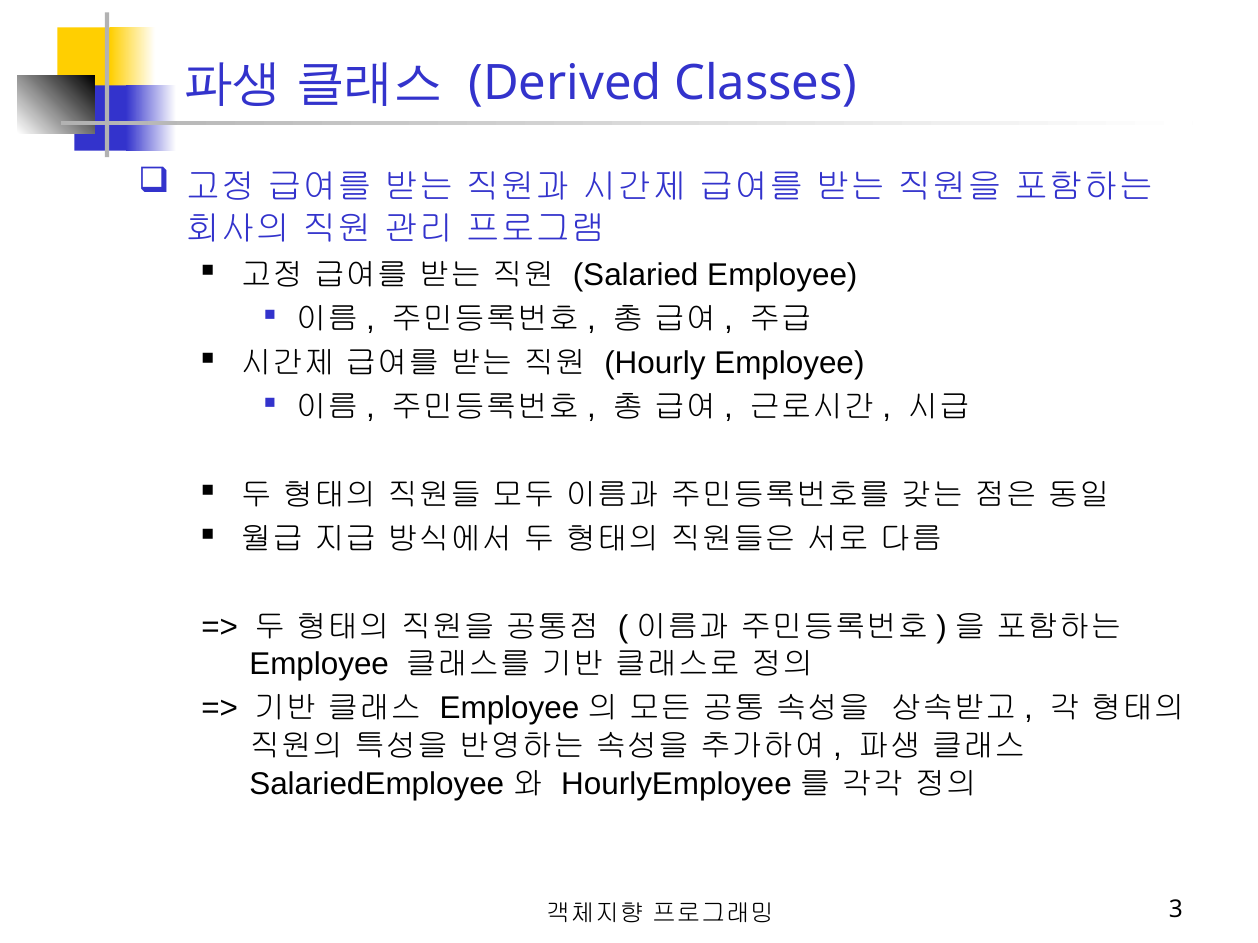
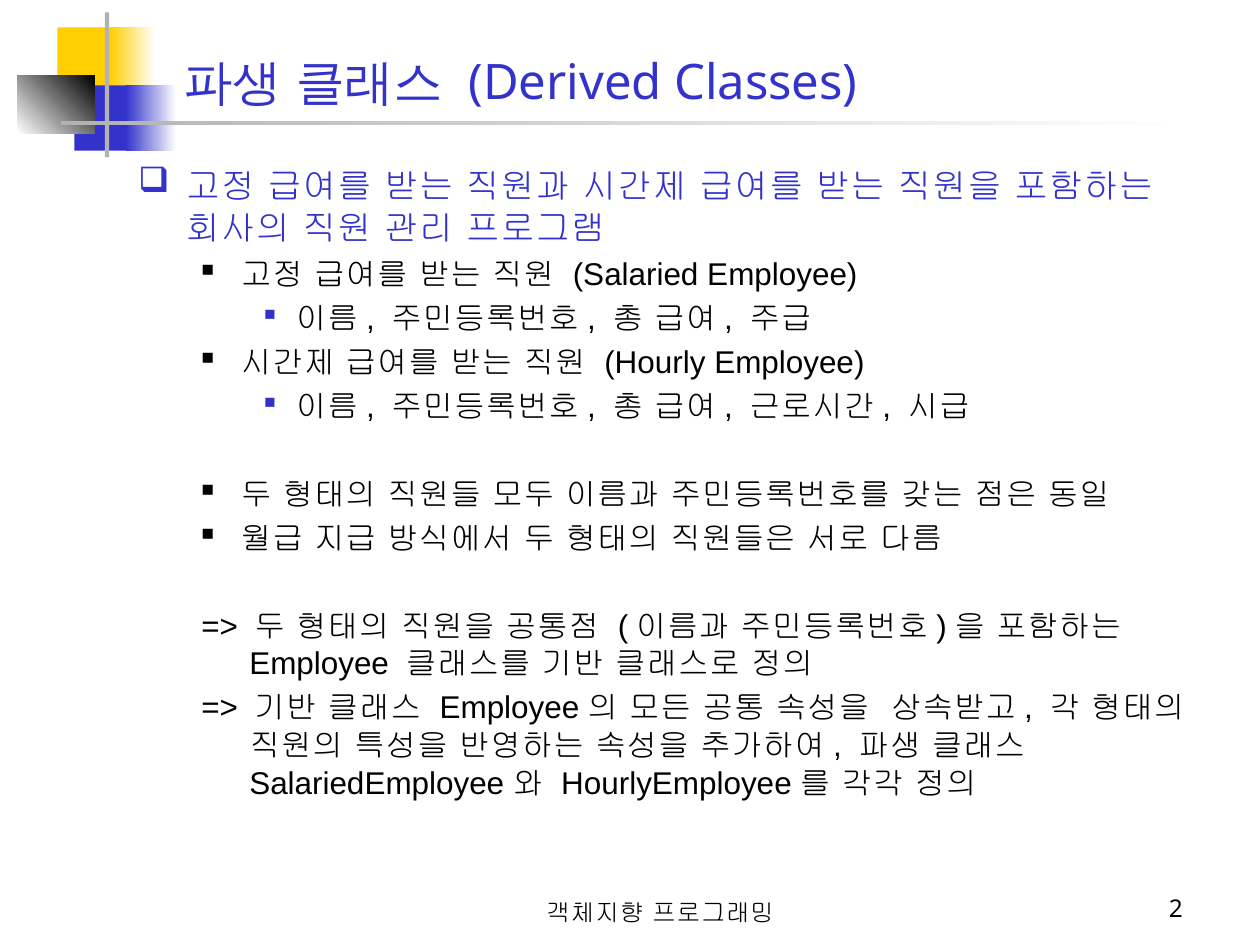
3: 3 -> 2 (1176, 910)
